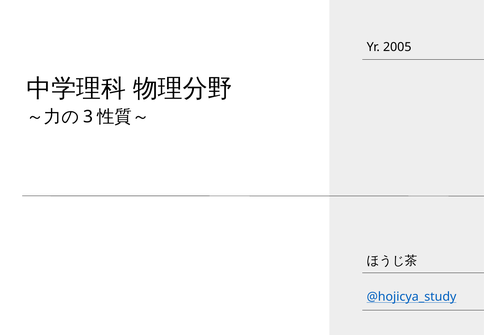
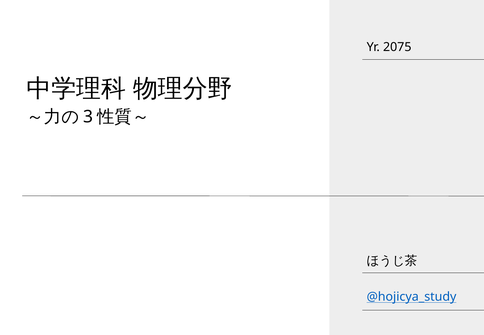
2005: 2005 -> 2075 (397, 47)
